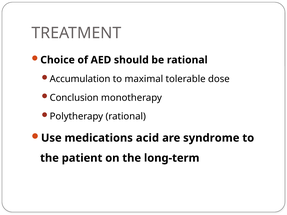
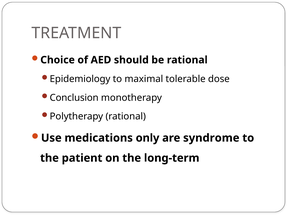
Accumulation: Accumulation -> Epidemiology (80, 79)
acid: acid -> only (148, 138)
